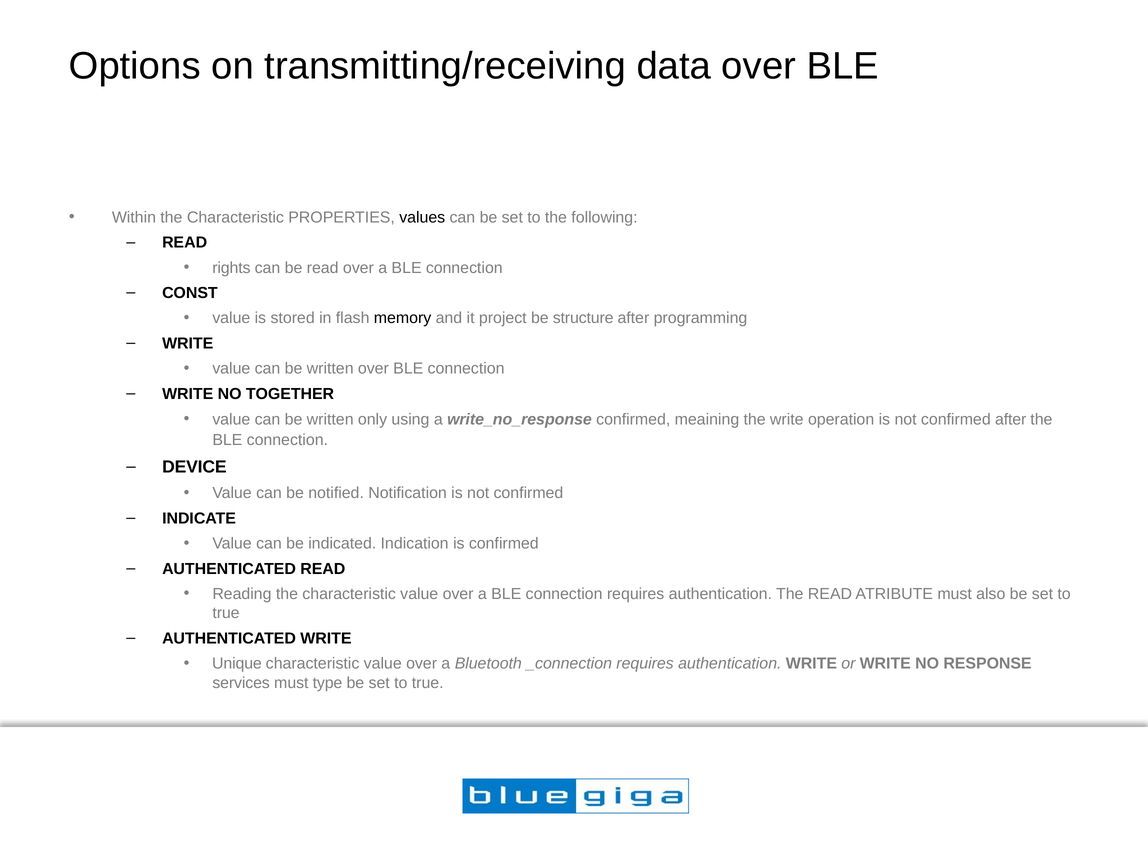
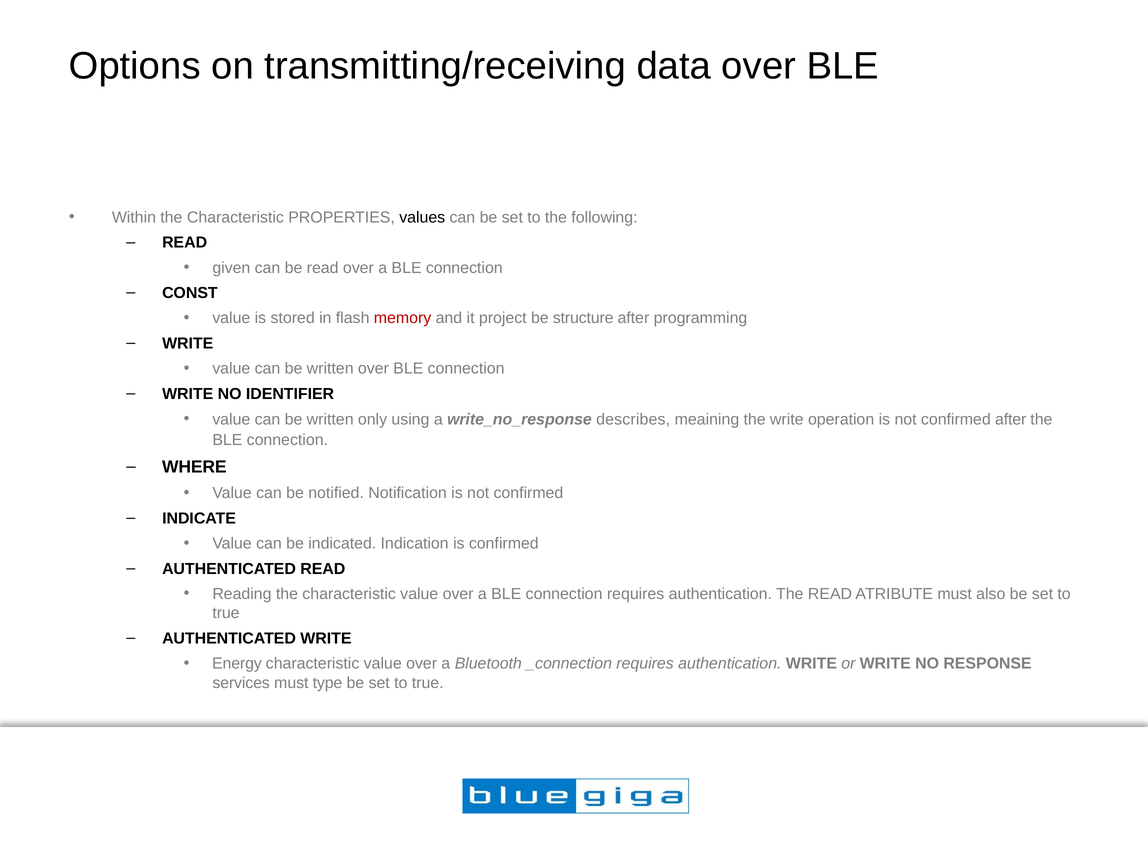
rights: rights -> given (231, 268)
memory colour: black -> red (403, 318)
TOGETHER: TOGETHER -> IDENTIFIER (290, 394)
write_no_response confirmed: confirmed -> describes (633, 419)
DEVICE: DEVICE -> WHERE (194, 467)
Unique: Unique -> Energy (237, 664)
